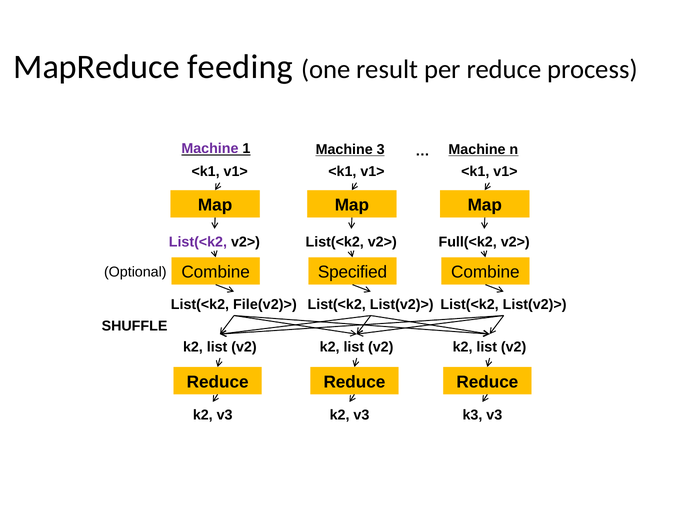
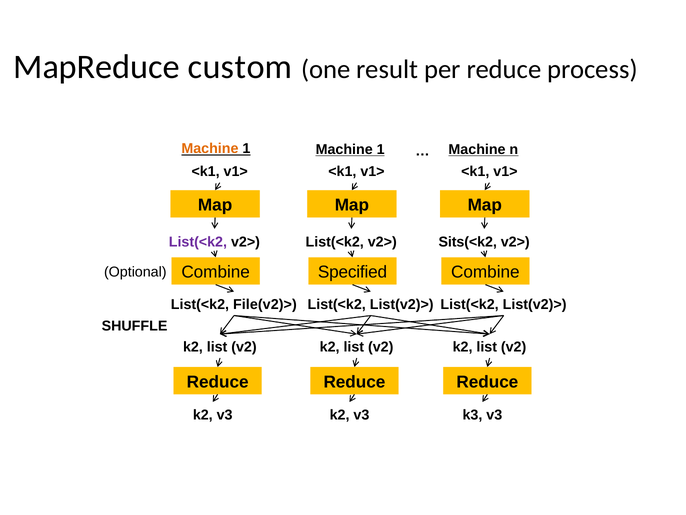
feeding: feeding -> custom (240, 67)
Machine colour: purple -> orange (210, 149)
1 Machine 3: 3 -> 1 (381, 149)
Full(<k2: Full(<k2 -> Sits(<k2 (468, 242)
